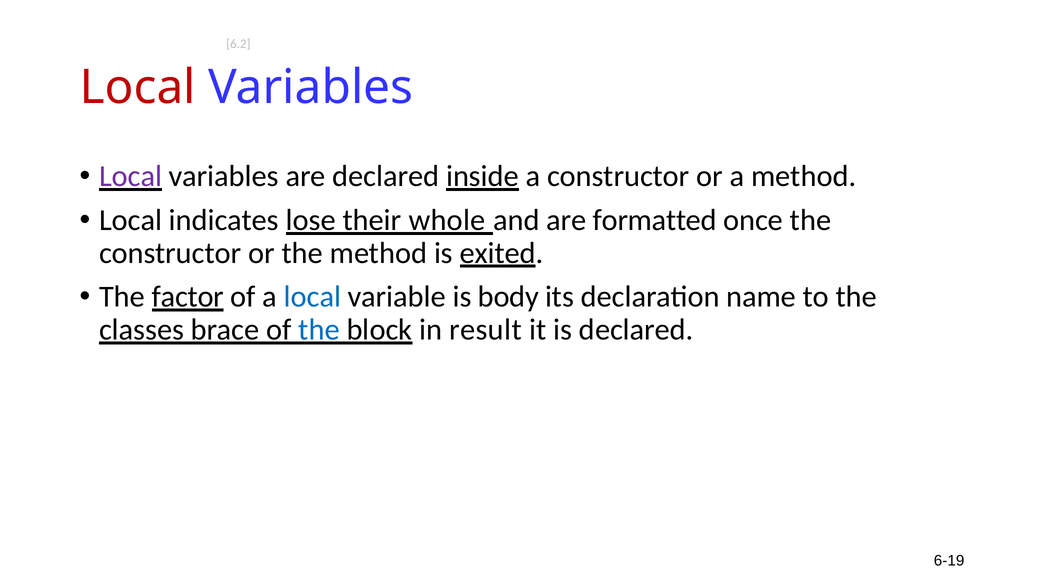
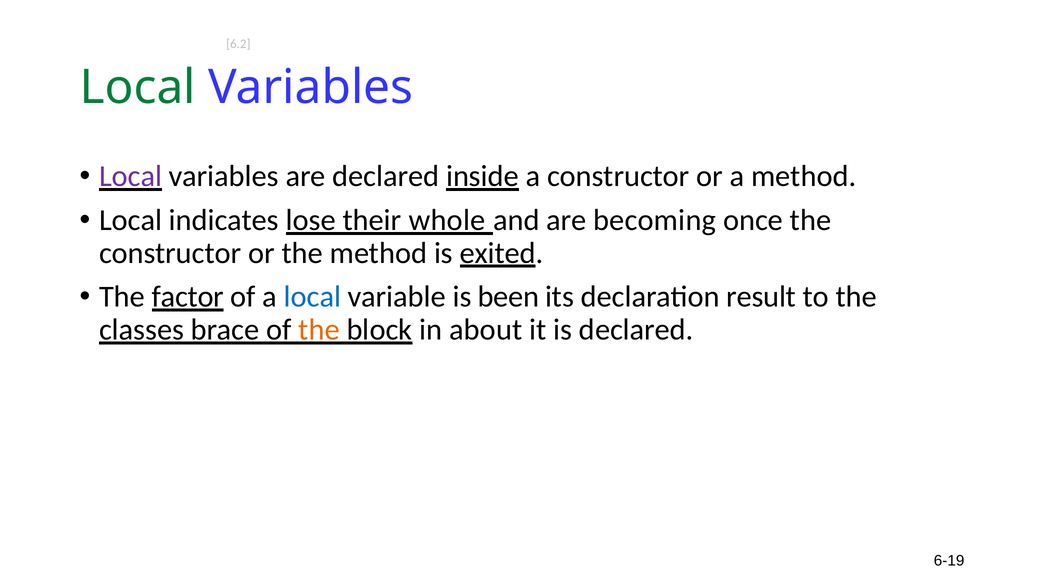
Local colour: red -> green (138, 88)
formatted: formatted -> becoming (655, 220)
body: body -> been (508, 297)
name: name -> result (761, 297)
the colour: blue -> orange (319, 330)
result: result -> about (486, 330)
